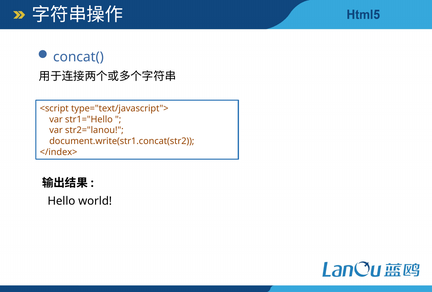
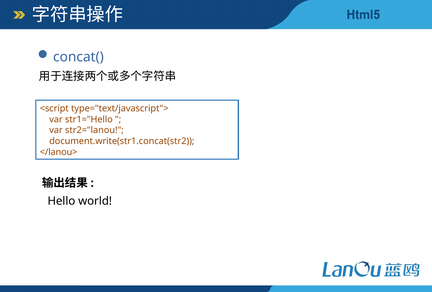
</index>: </index> -> </lanou> (59, 152)
